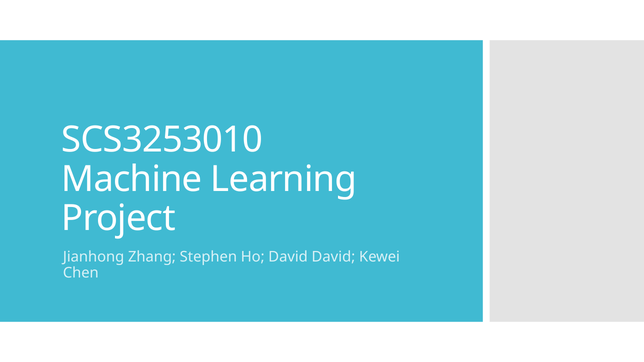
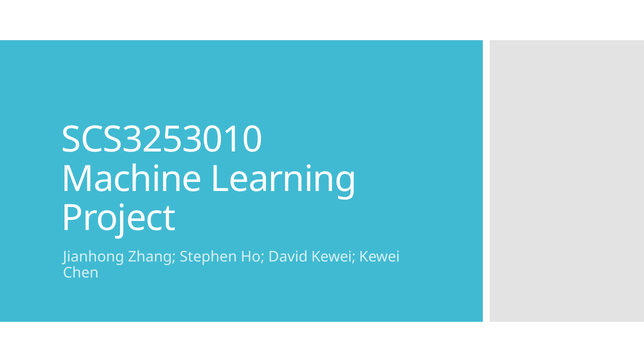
David David: David -> Kewei (334, 257)
